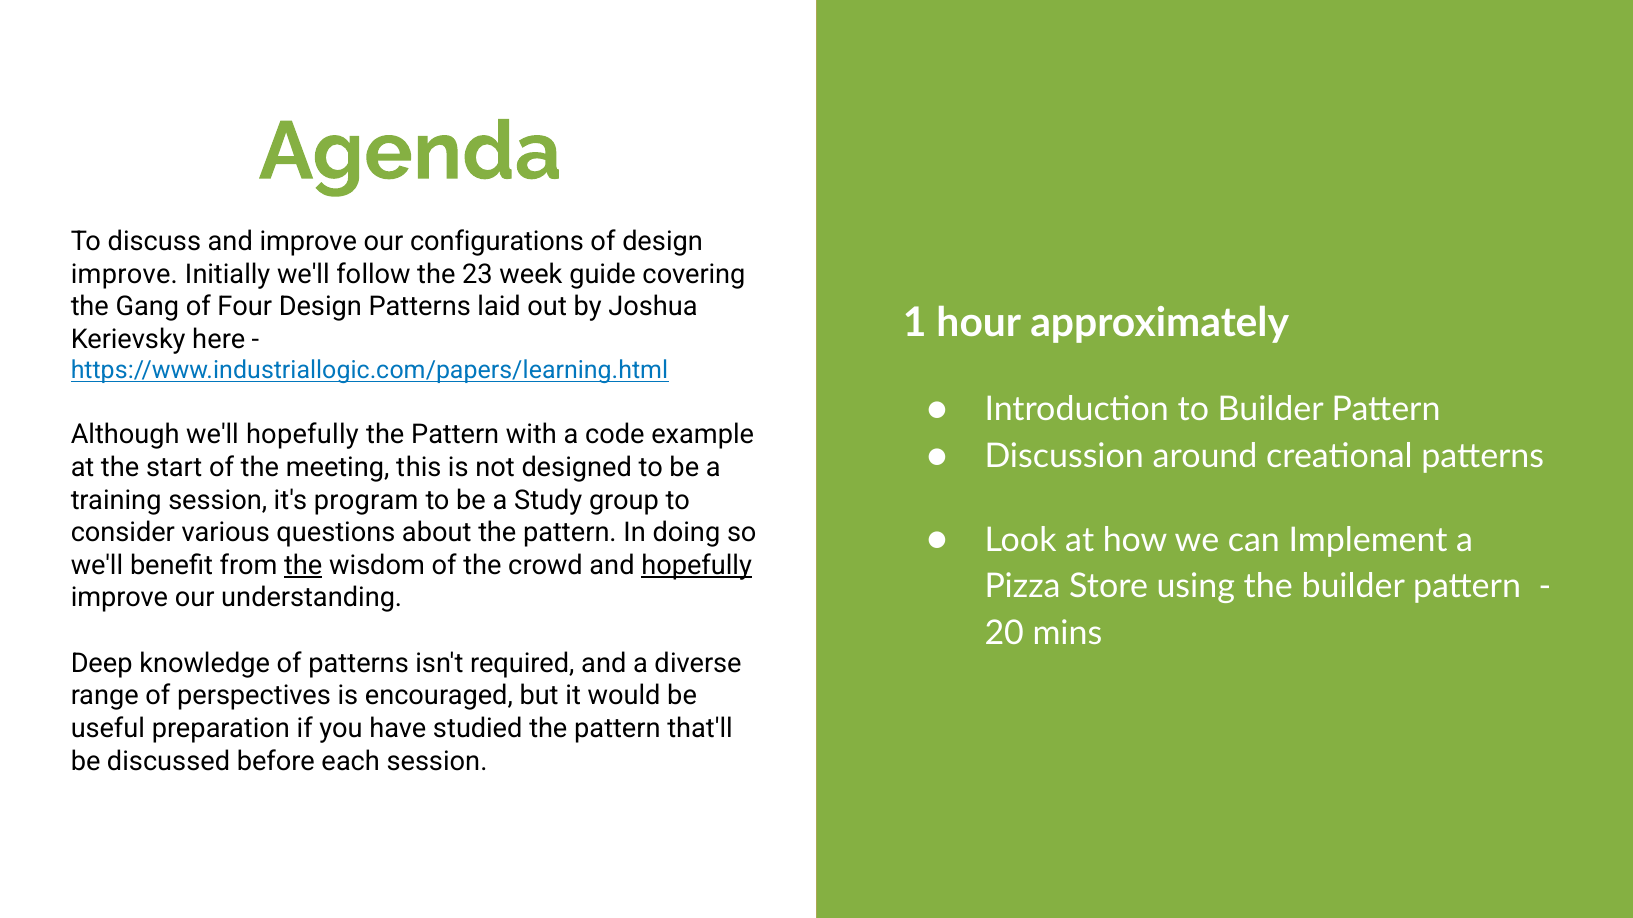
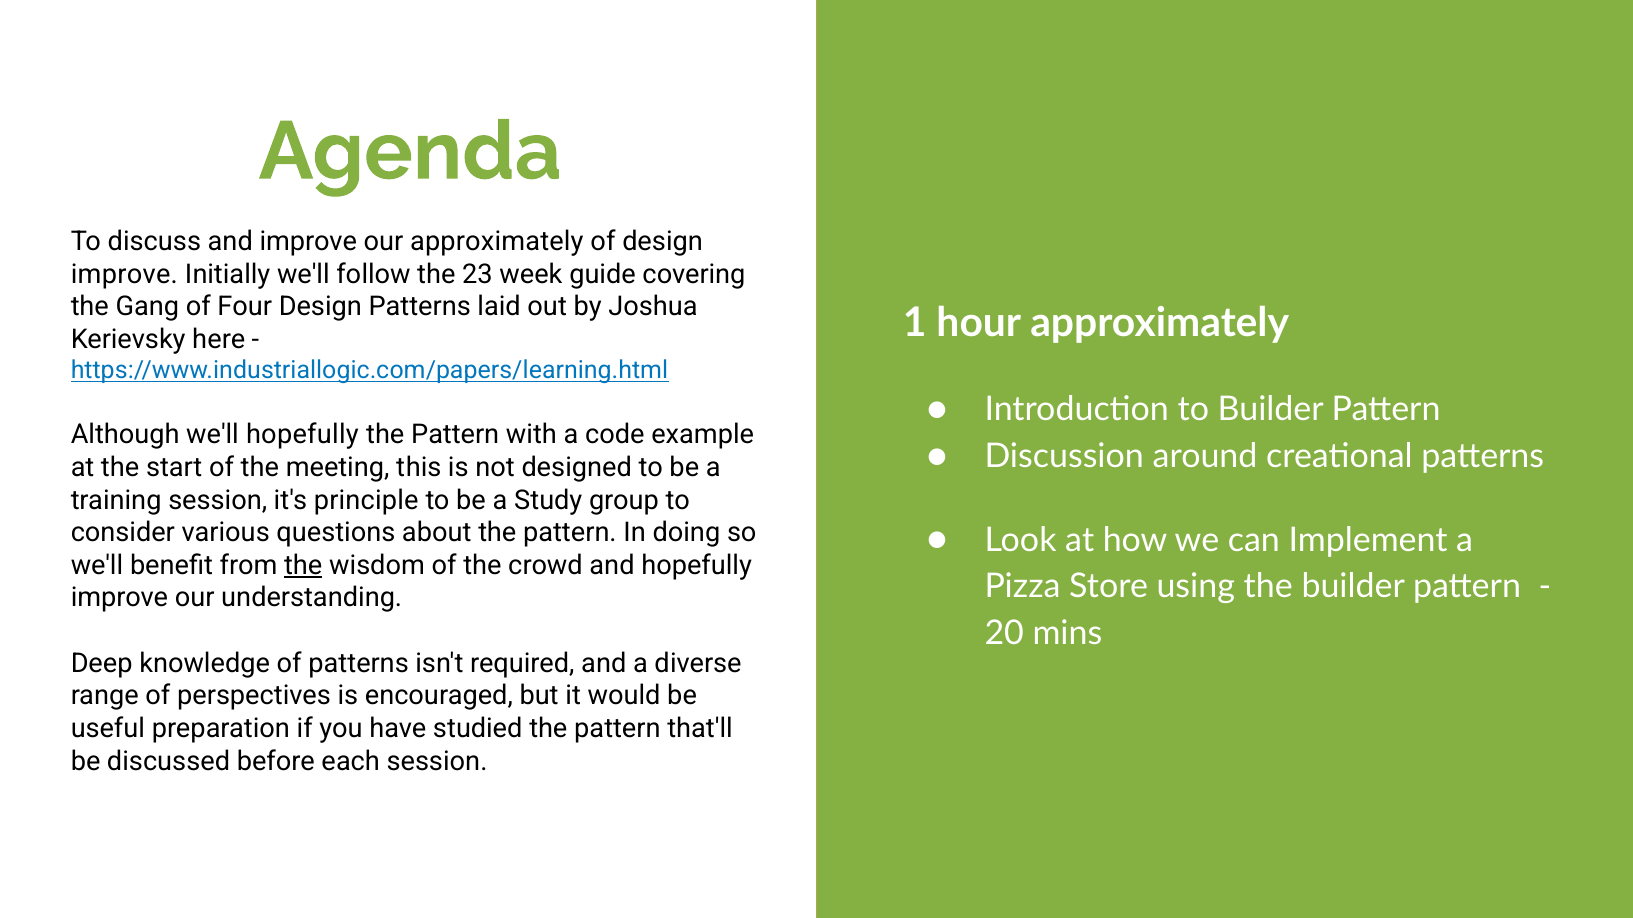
our configurations: configurations -> approximately (497, 242)
program: program -> principle (366, 500)
hopefully underline: present -> none (697, 566)
